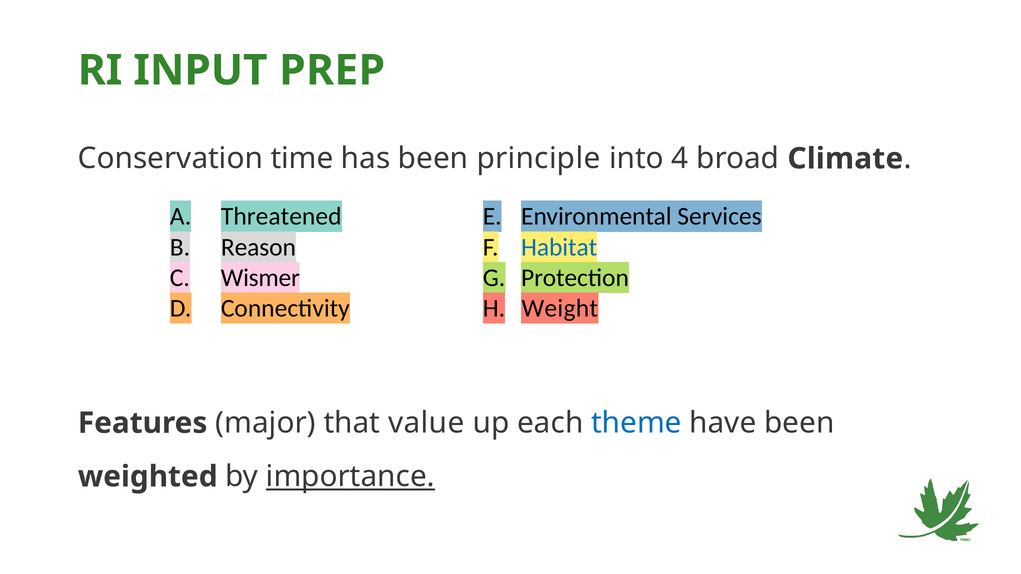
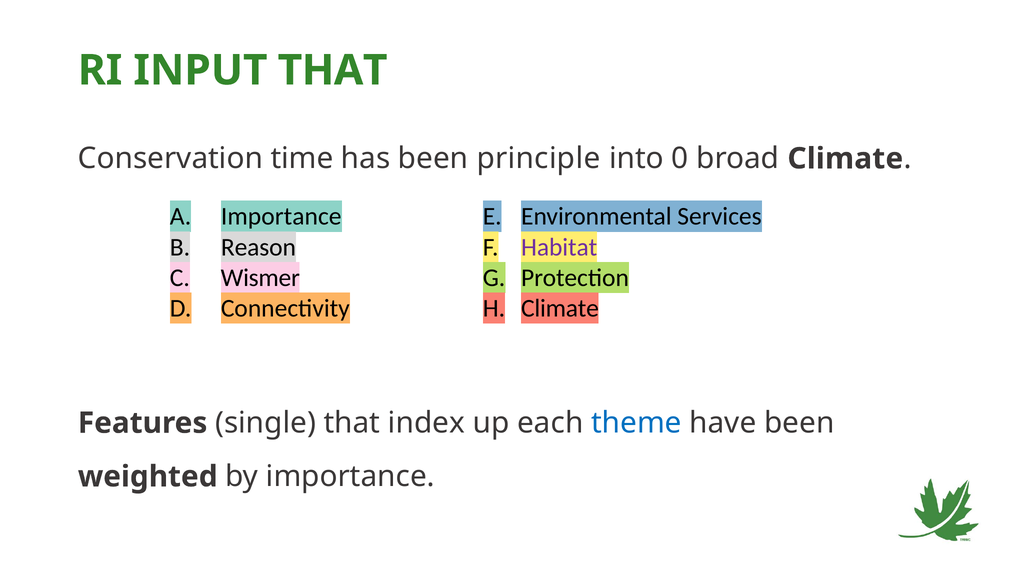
INPUT PREP: PREP -> THAT (333, 70)
4: 4 -> 0 (680, 159)
Threatened: Threatened -> Importance (281, 217)
Habitat colour: blue -> purple (559, 247)
Weight: Weight -> Climate (560, 309)
major: major -> single (266, 423)
value: value -> index (427, 423)
importance underline: present -> none (350, 477)
